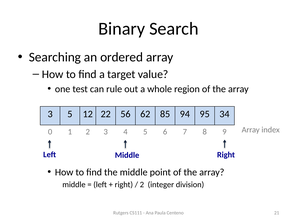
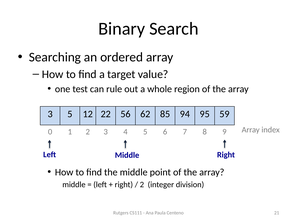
34: 34 -> 59 (224, 114)
